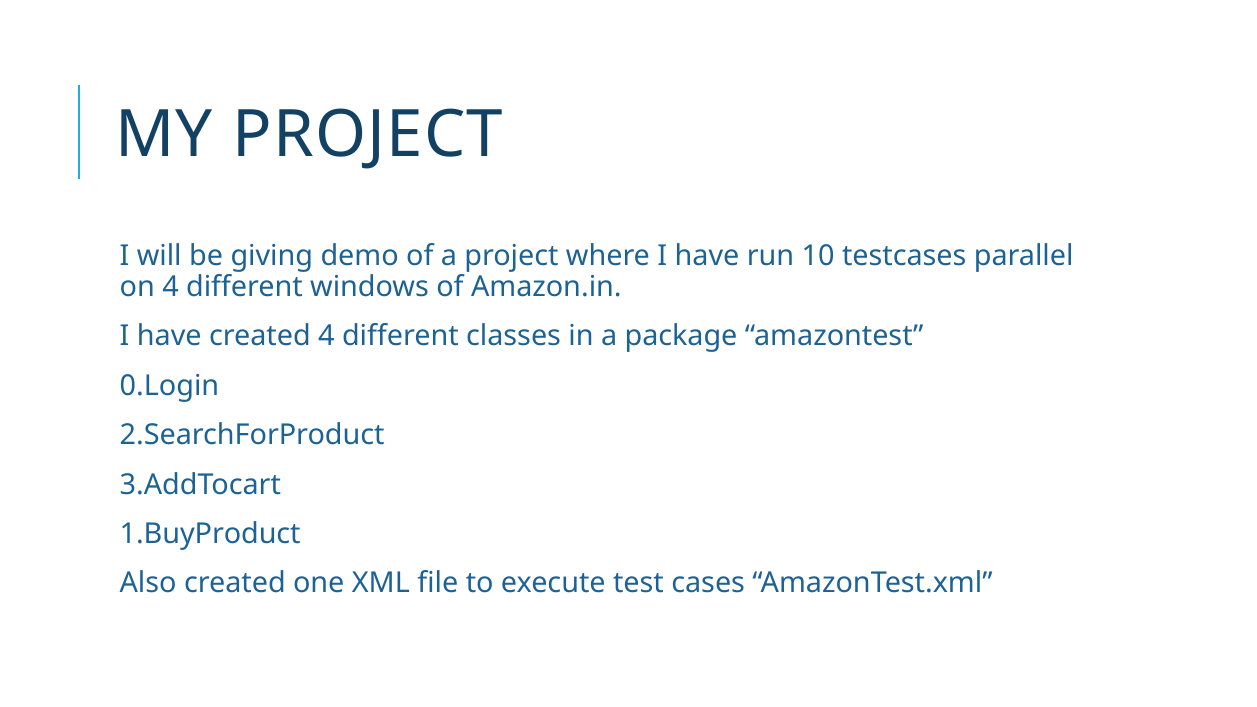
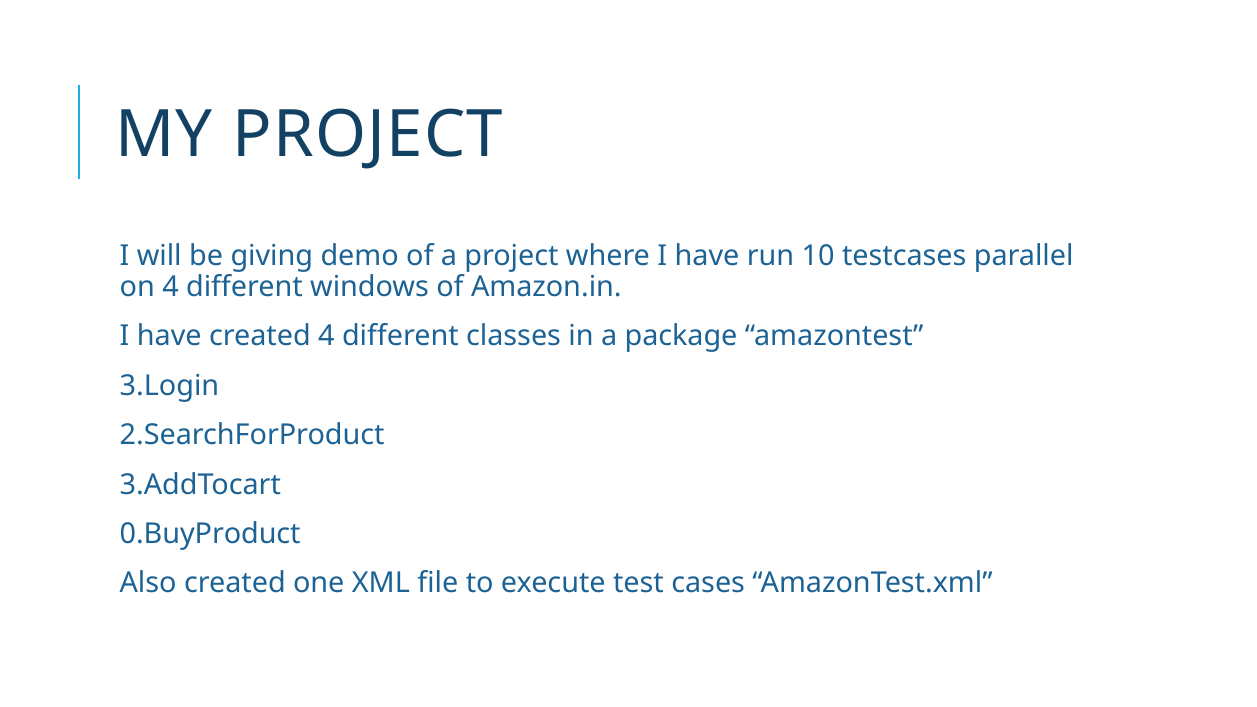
0.Login: 0.Login -> 3.Login (169, 386)
1.BuyProduct: 1.BuyProduct -> 0.BuyProduct (210, 534)
